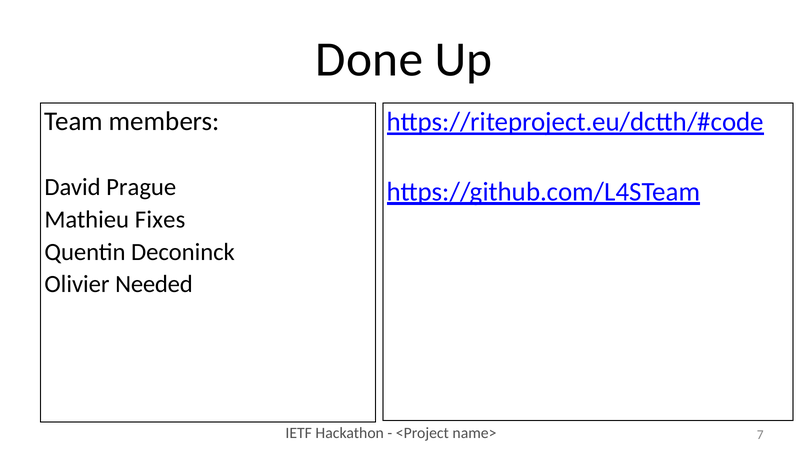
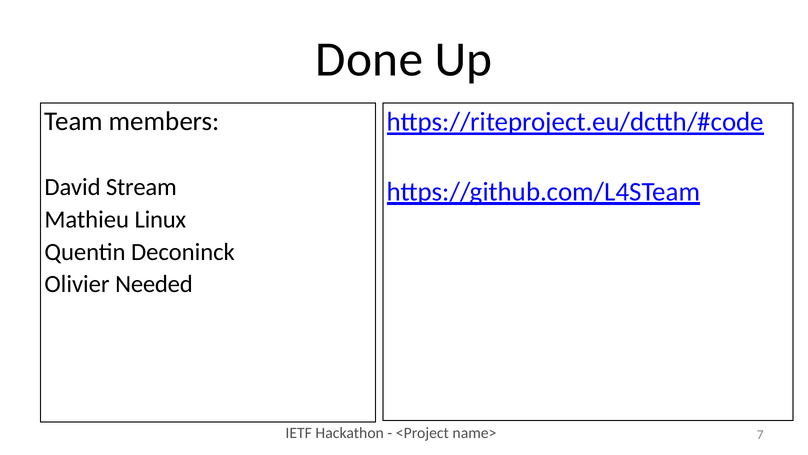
Prague: Prague -> Stream (141, 187)
Fixes: Fixes -> Linux (160, 219)
